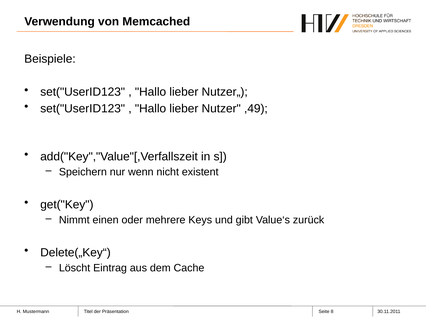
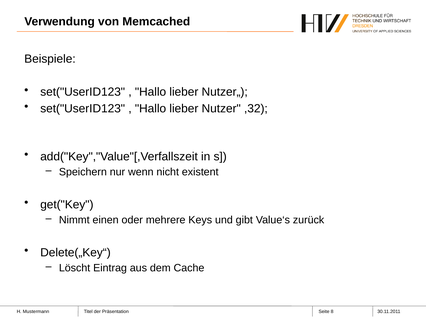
,49: ,49 -> ,32 (256, 109)
